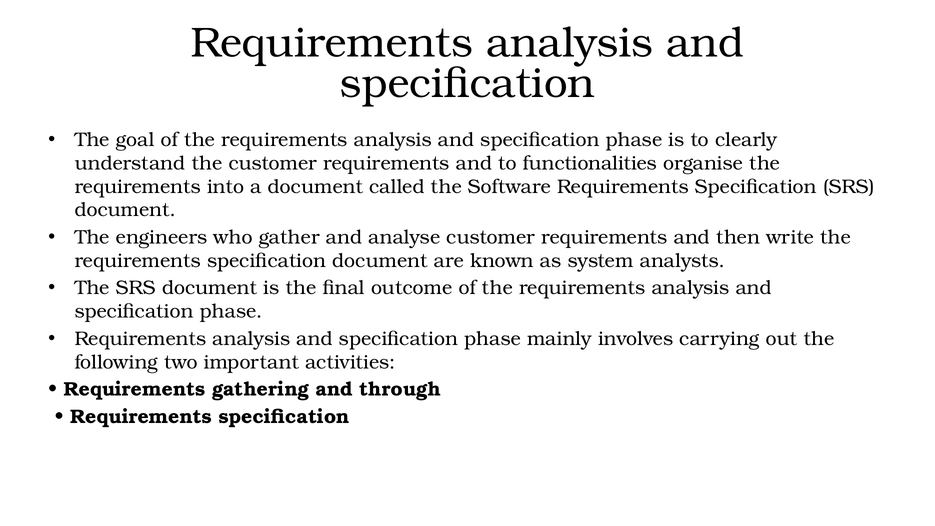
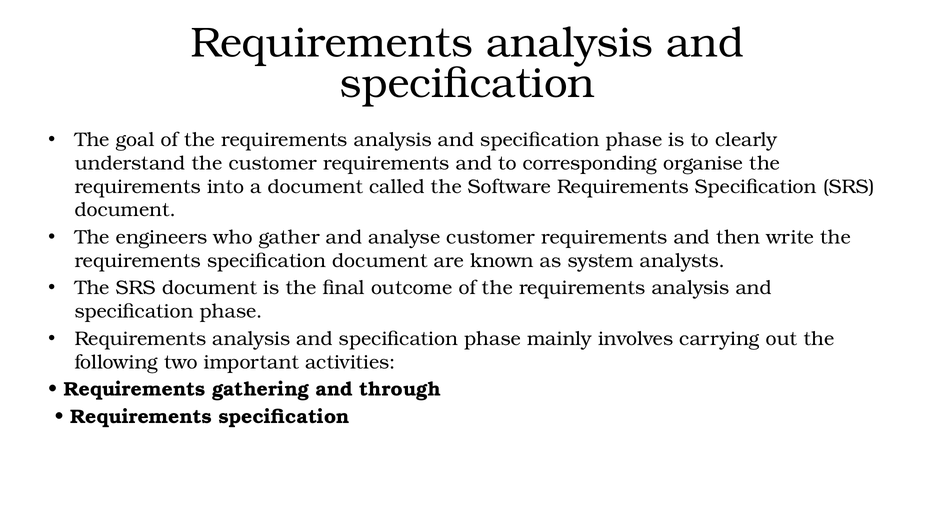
functionalities: functionalities -> corresponding (590, 163)
